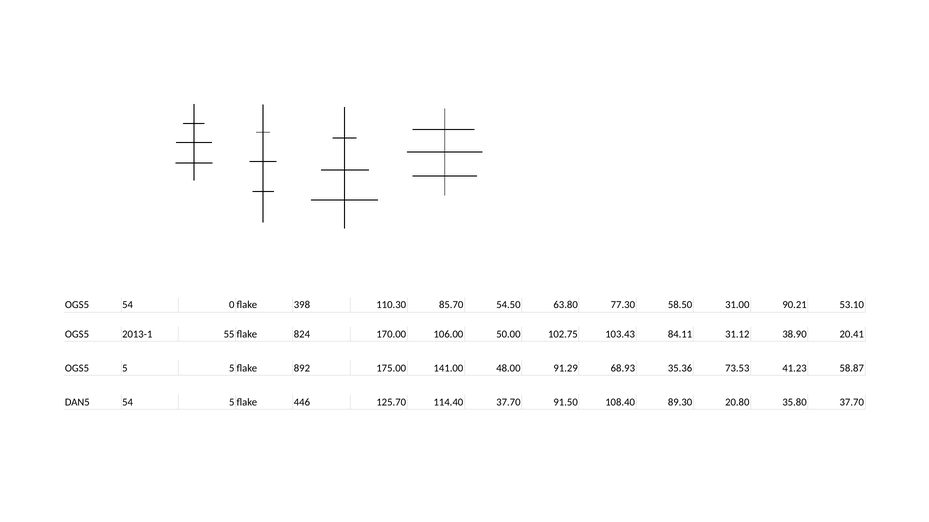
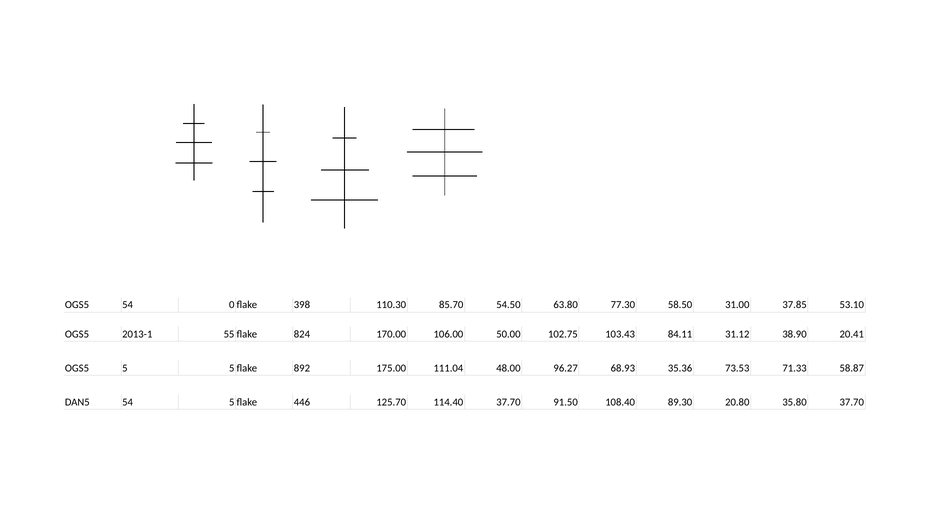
90.21: 90.21 -> 37.85 (795, 305)
141.00: 141.00 -> 111.04 (448, 368)
91.29: 91.29 -> 96.27 (566, 368)
41.23: 41.23 -> 71.33 (795, 368)
